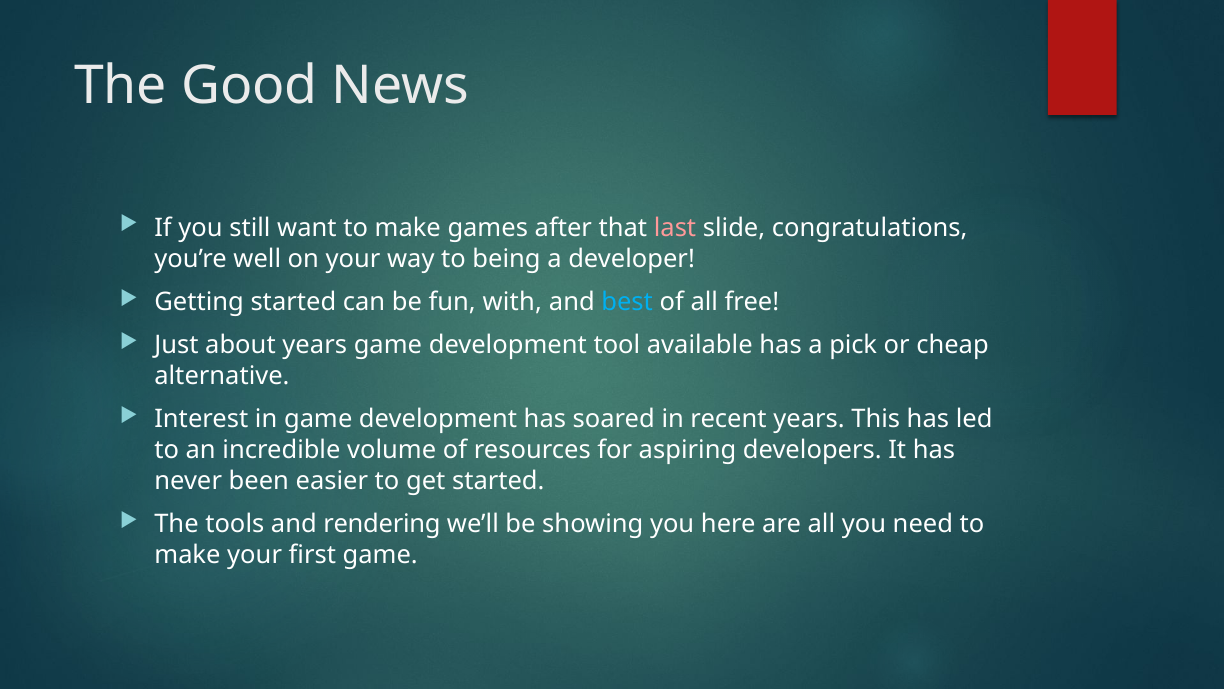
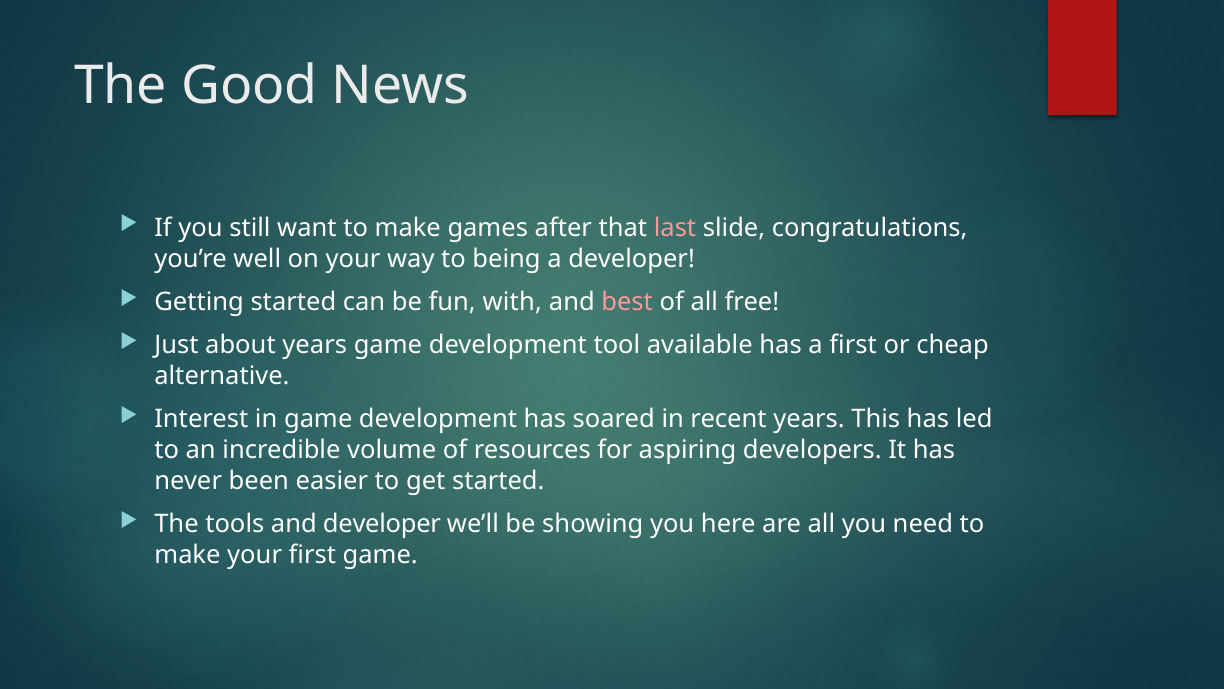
best colour: light blue -> pink (627, 302)
a pick: pick -> first (853, 345)
and rendering: rendering -> developer (382, 524)
